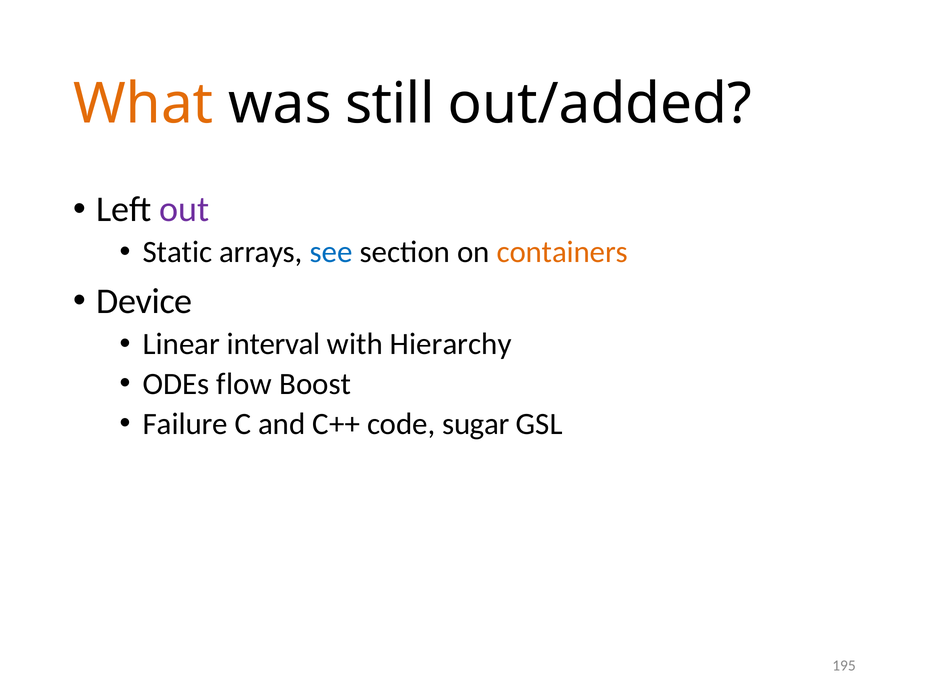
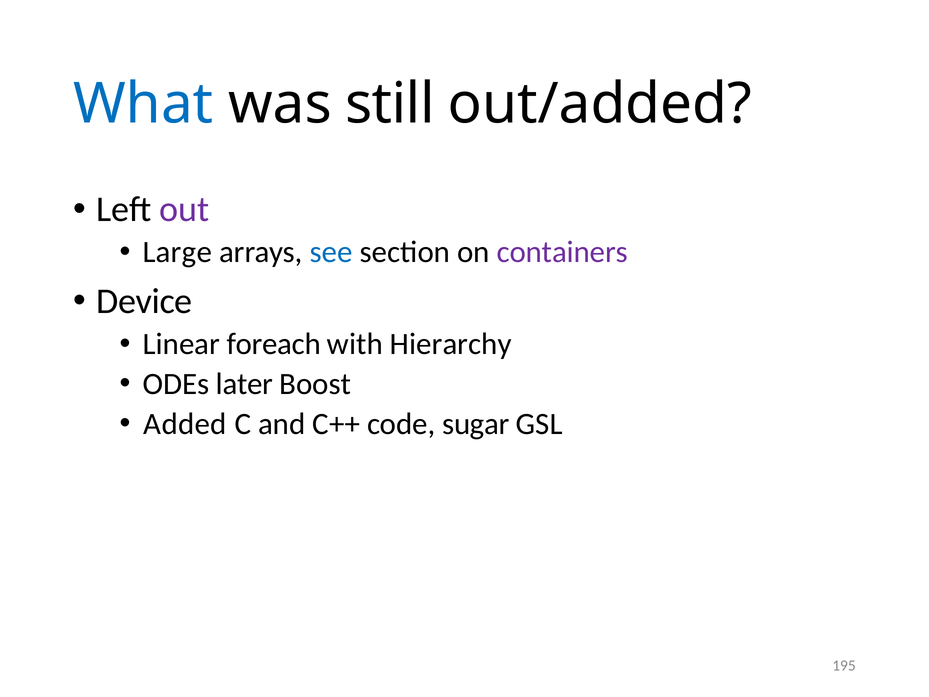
What colour: orange -> blue (143, 104)
Static: Static -> Large (177, 252)
containers colour: orange -> purple (562, 252)
interval: interval -> foreach (274, 344)
flow: flow -> later (245, 384)
Failure: Failure -> Added (185, 424)
